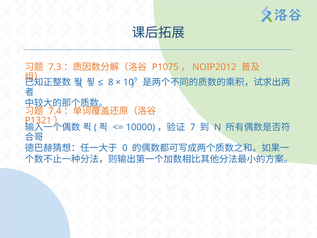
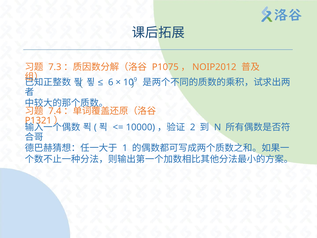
8: 8 -> 6 (111, 82)
7: 7 -> 2 (193, 127)
0: 0 -> 1 (125, 148)
